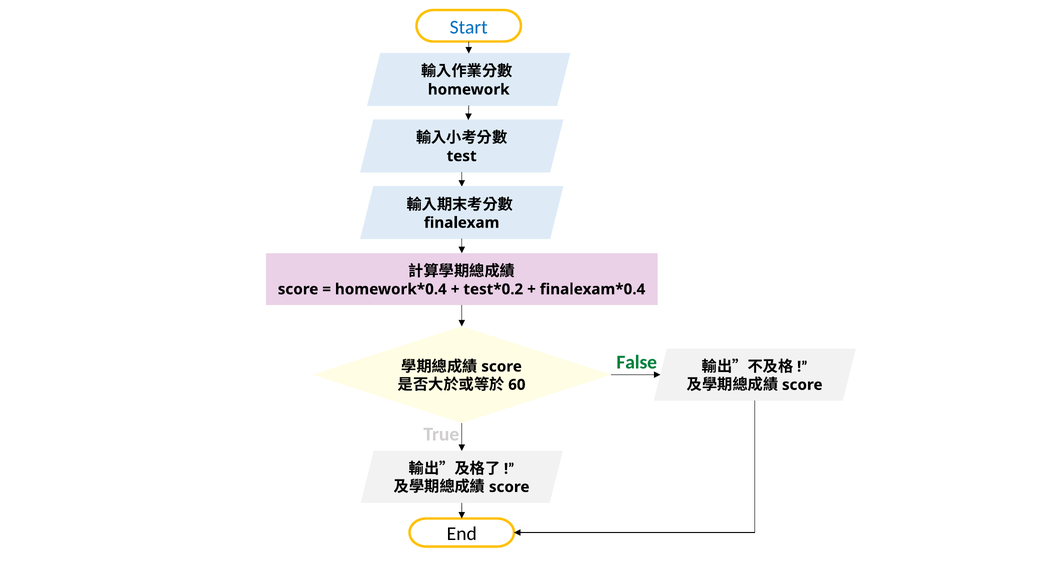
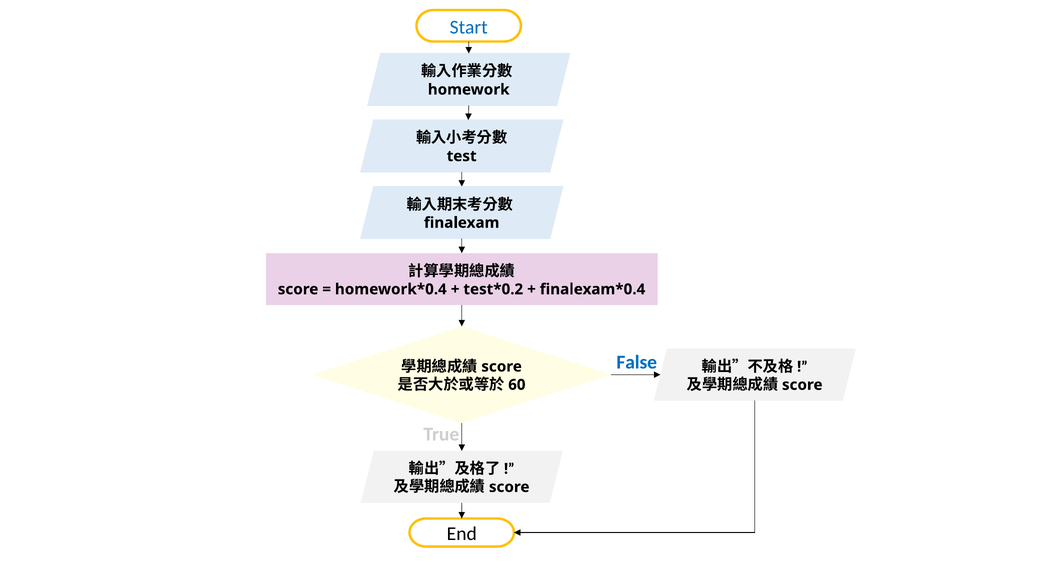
False colour: green -> blue (637, 362)
